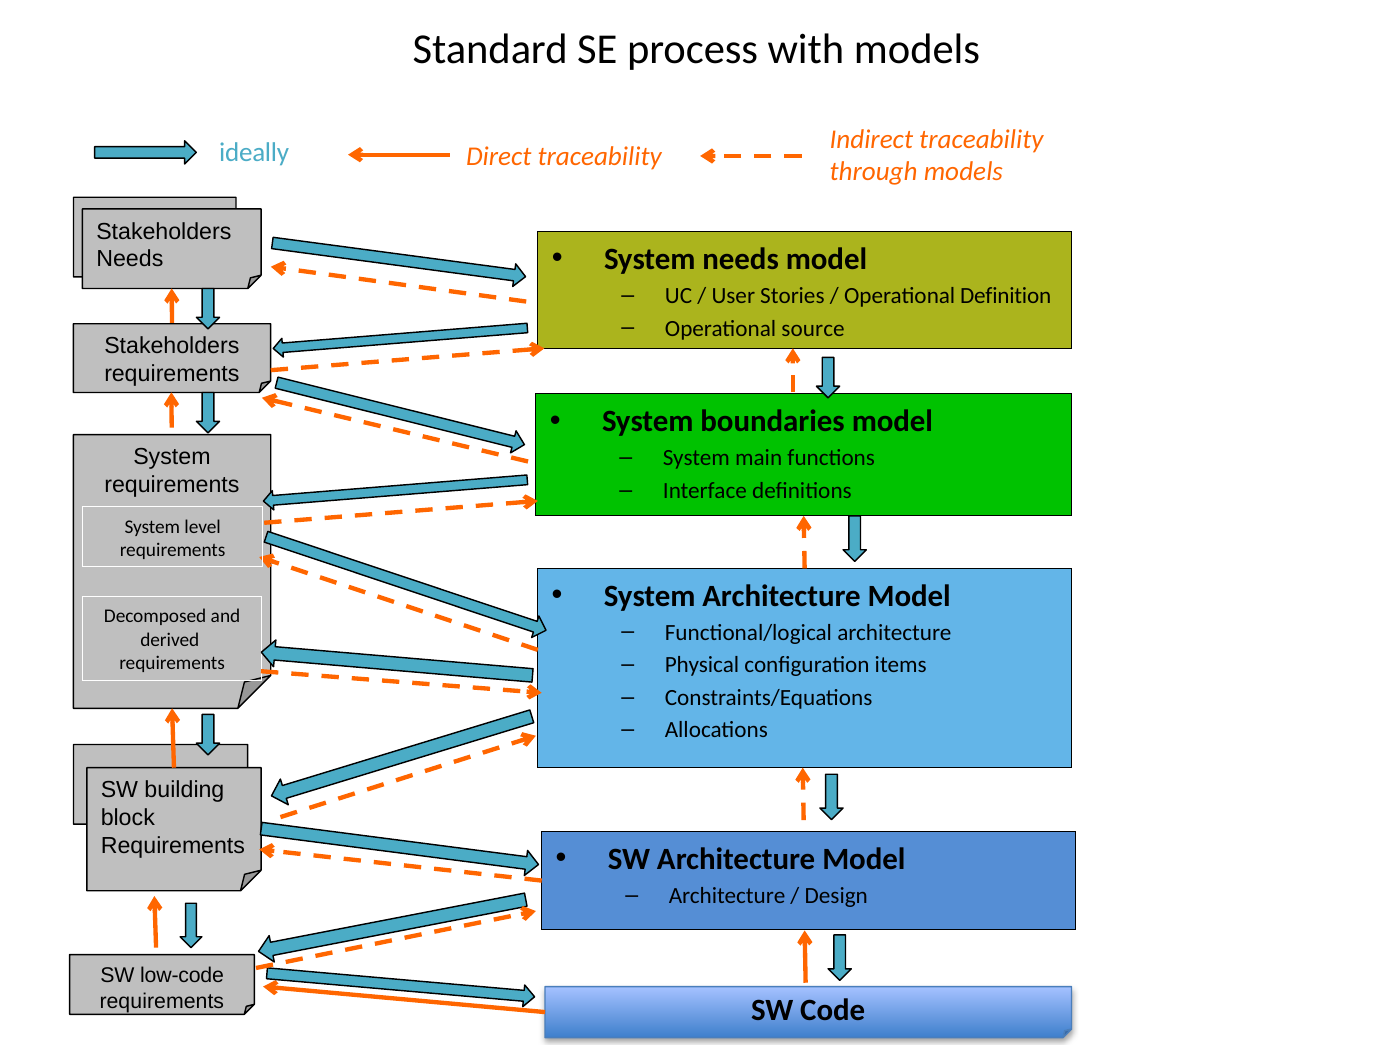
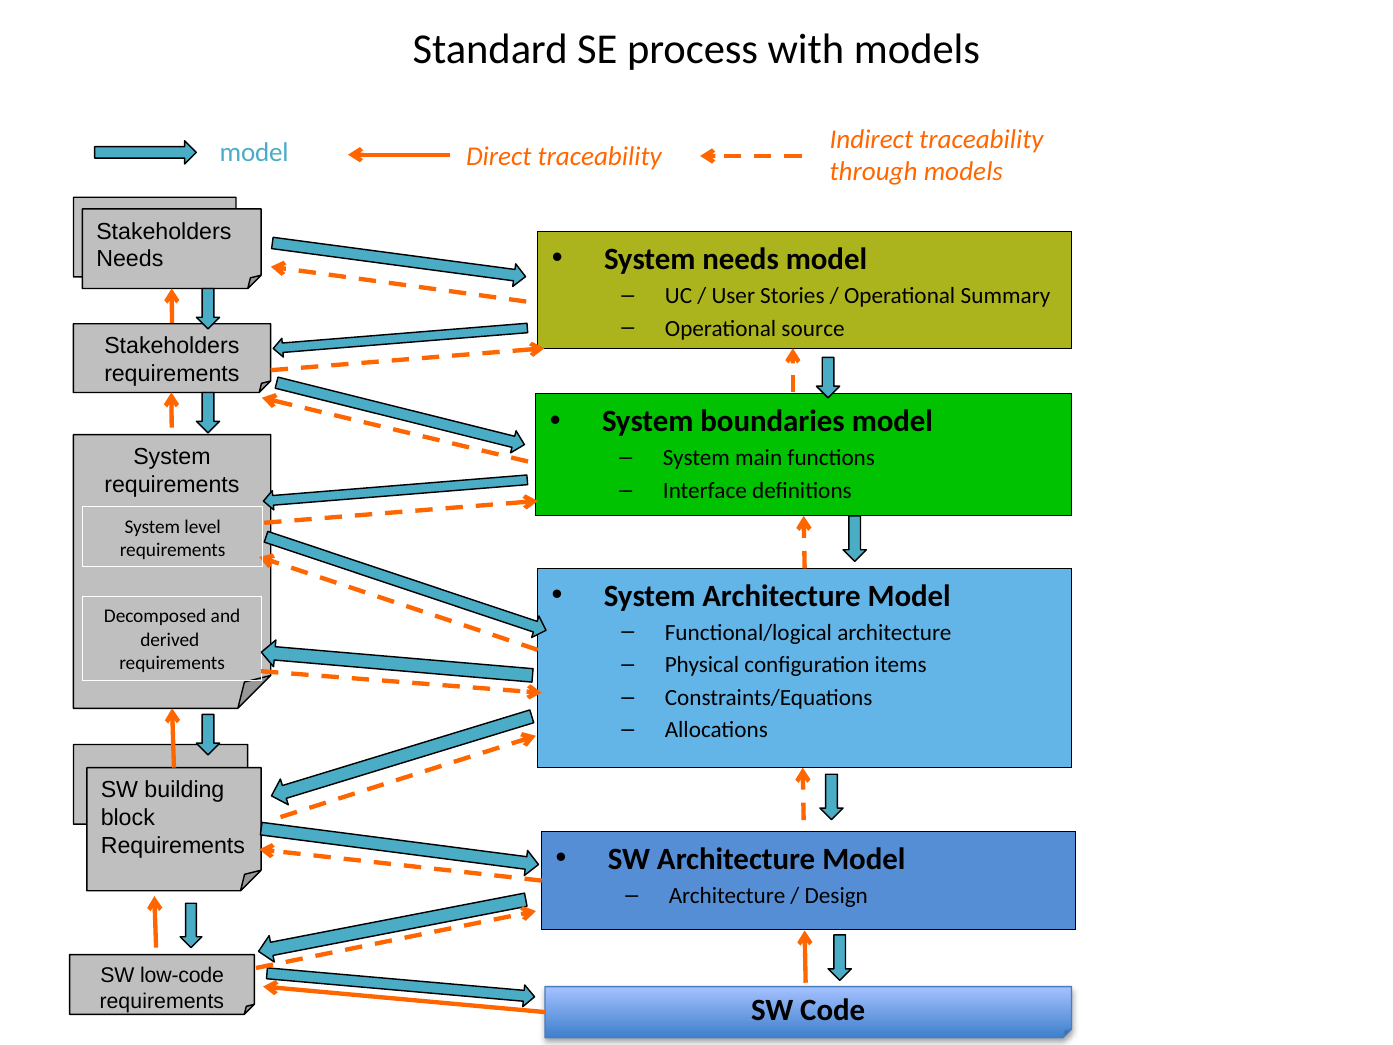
ideally: ideally -> model (254, 153)
Definition: Definition -> Summary (1006, 296)
